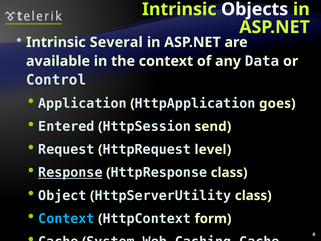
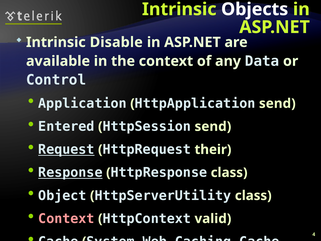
Several: Several -> Disable (116, 42)
HttpApplication goes: goes -> send (277, 103)
Request underline: none -> present (66, 149)
level: level -> their (213, 149)
Context colour: light blue -> pink (66, 218)
form: form -> valid (213, 218)
